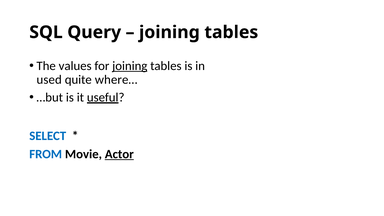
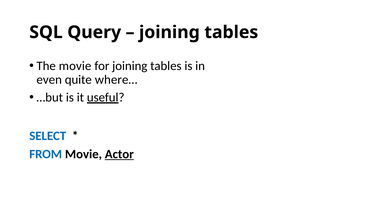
The values: values -> movie (75, 66)
joining underline: present -> none (130, 66)
used: used -> even (49, 80)
